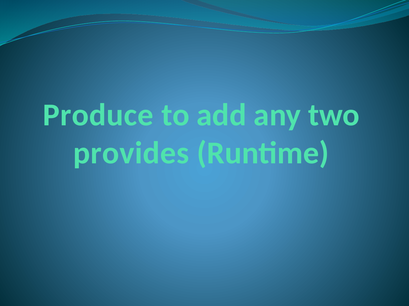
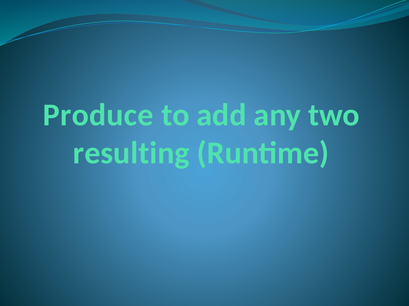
provides: provides -> resulting (131, 154)
